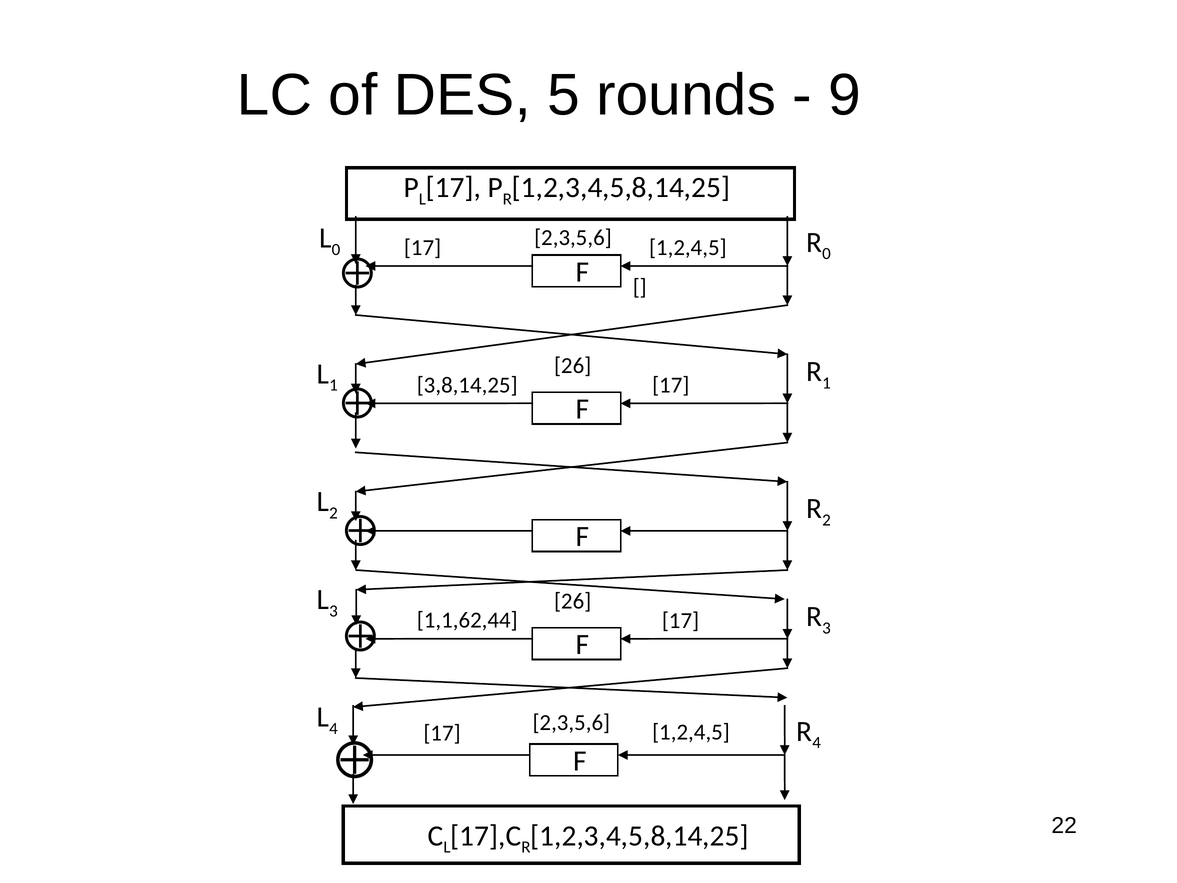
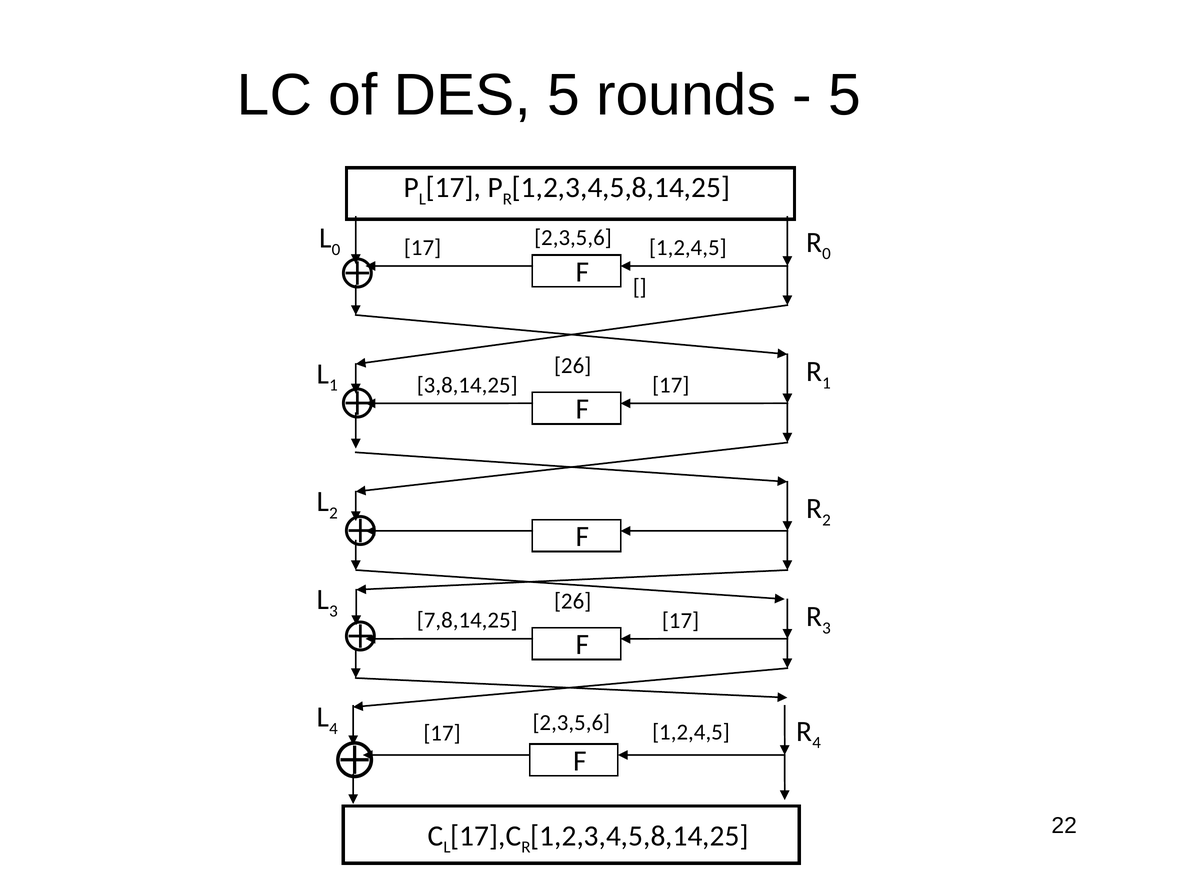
9: 9 -> 5 (845, 95)
1,1,62,44: 1,1,62,44 -> 7,8,14,25 (467, 620)
